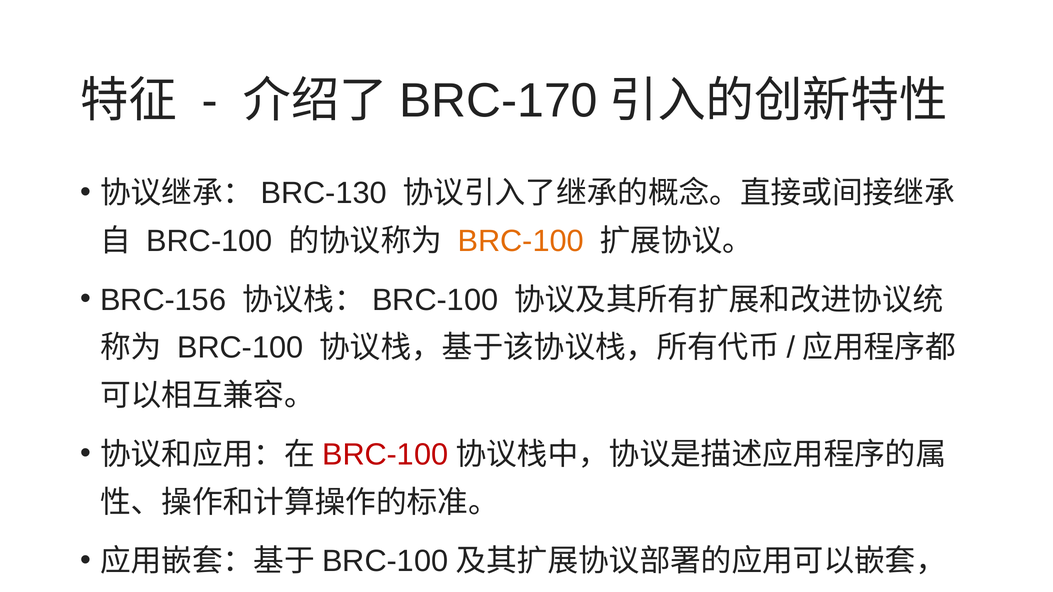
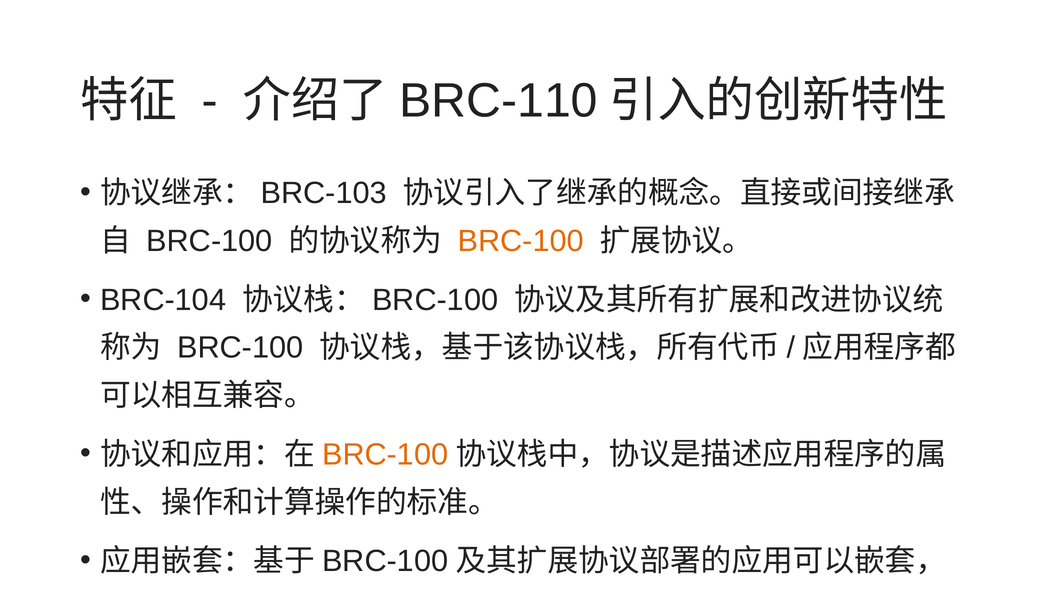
BRC-170: BRC-170 -> BRC-110 (498, 101)
BRC-130: BRC-130 -> BRC-103 (324, 193)
BRC-156: BRC-156 -> BRC-104 (163, 300)
BRC-100 colour: red -> orange (385, 455)
